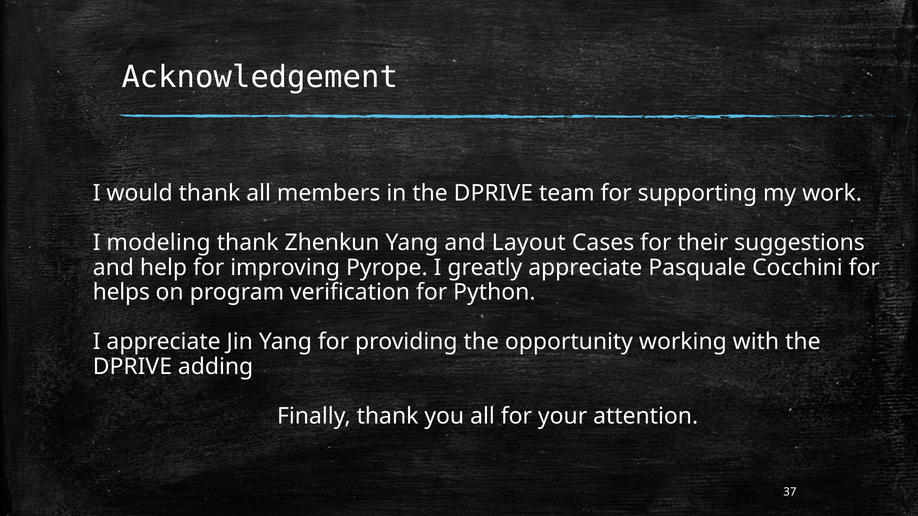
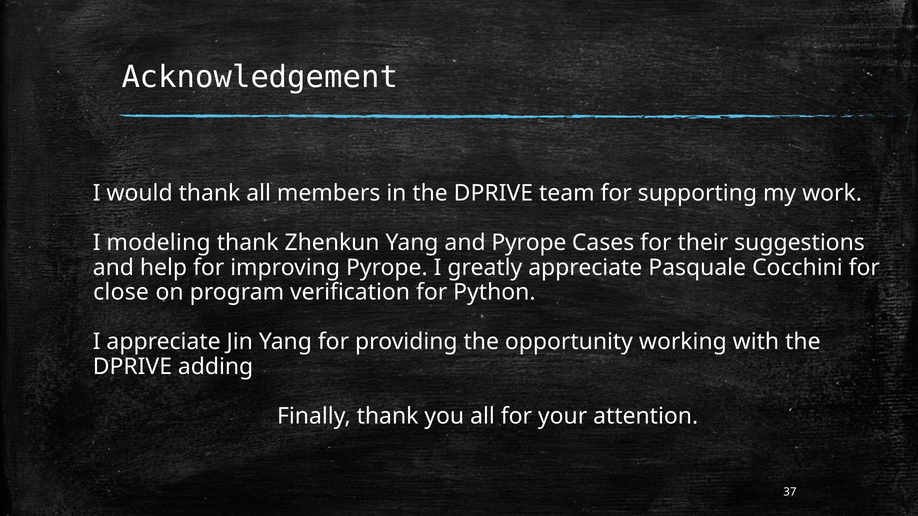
and Layout: Layout -> Pyrope (529, 243)
helps: helps -> close (121, 293)
